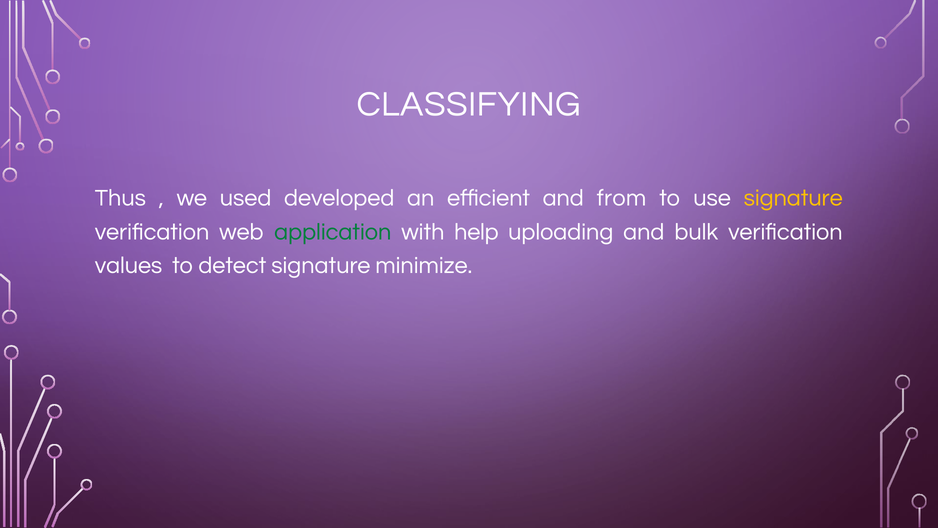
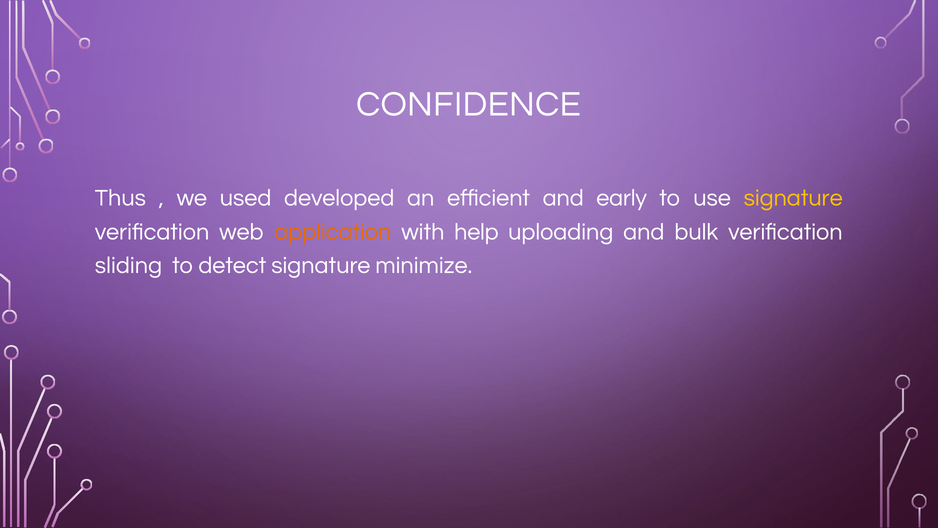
CLASSIFYING: CLASSIFYING -> CONFIDENCE (469, 104)
from: from -> early (622, 198)
application colour: green -> orange (333, 232)
values: values -> sliding (128, 265)
